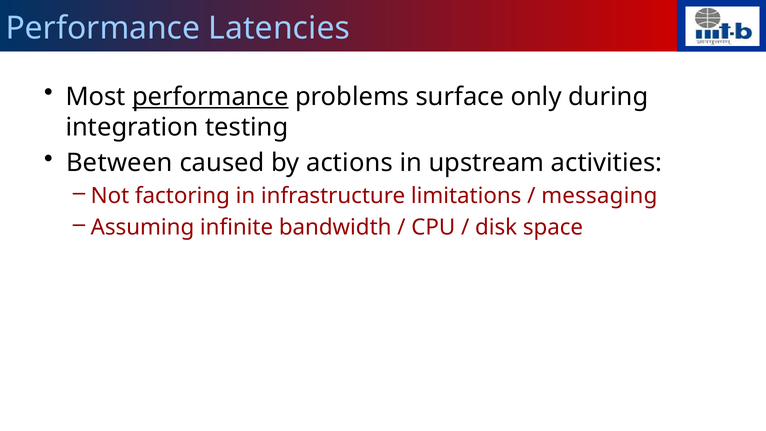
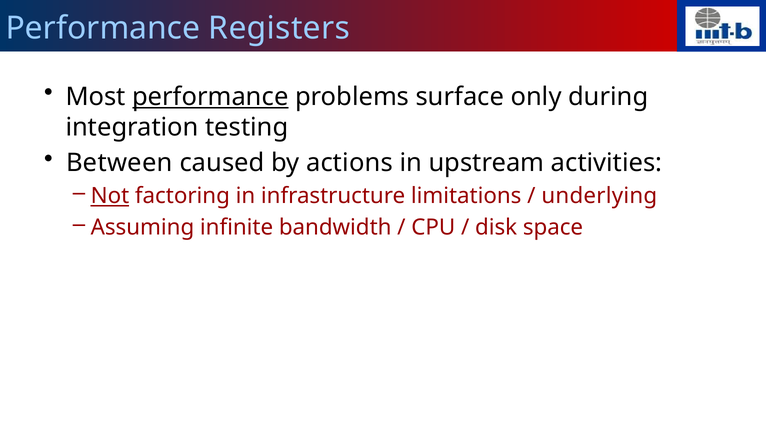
Latencies: Latencies -> Registers (279, 28)
Not underline: none -> present (110, 196)
messaging: messaging -> underlying (599, 196)
